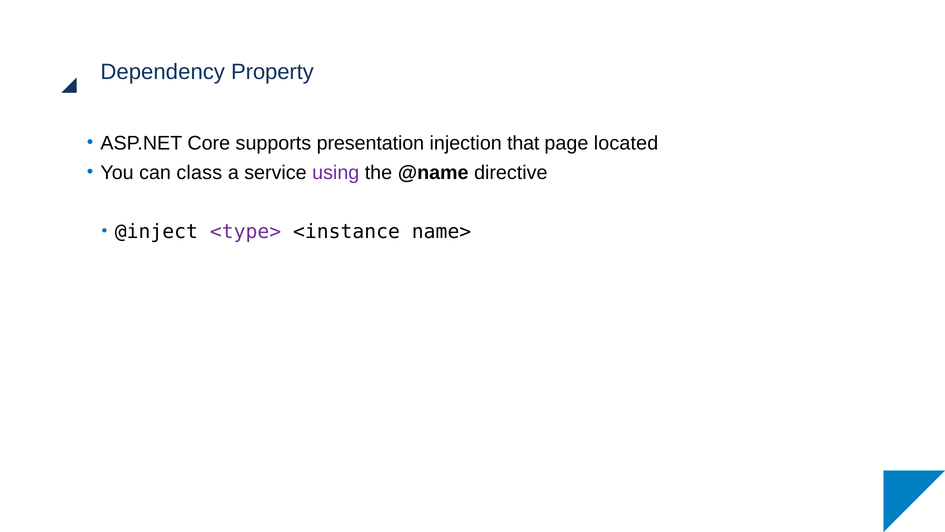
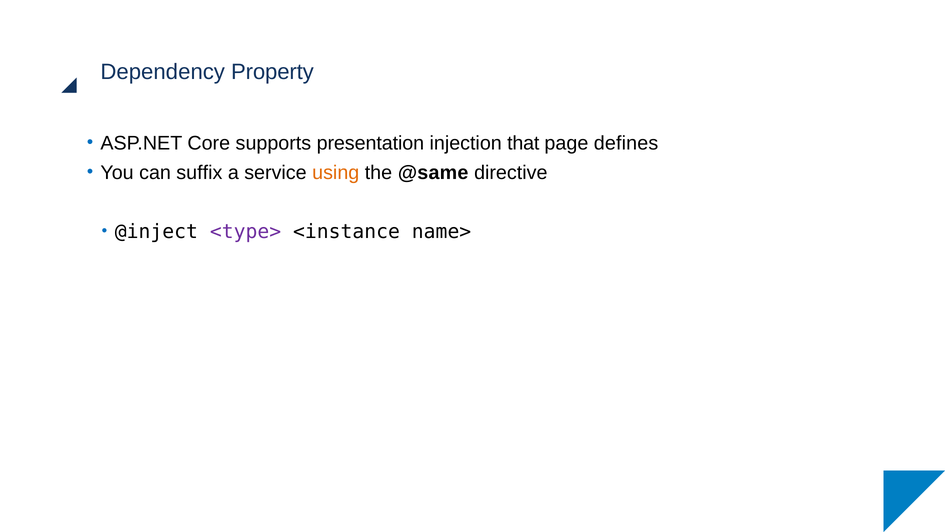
located: located -> defines (626, 143)
class: class -> suffix (199, 173)
using colour: purple -> orange (336, 173)
@name: @name -> @same (433, 173)
